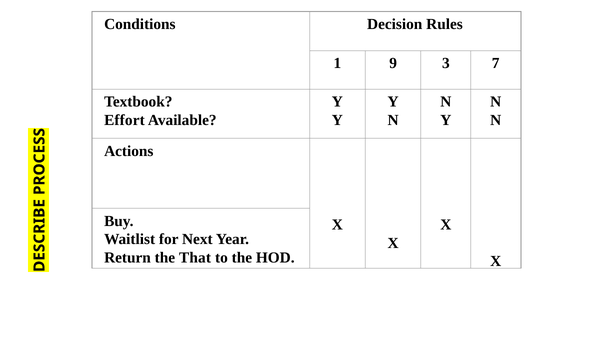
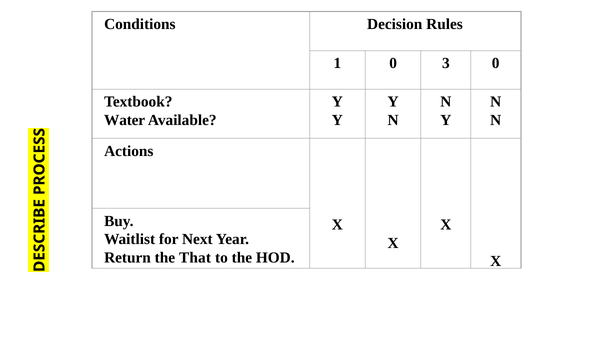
1 9: 9 -> 0 (393, 63)
3 7: 7 -> 0 (496, 63)
Effort: Effort -> Water (125, 120)
